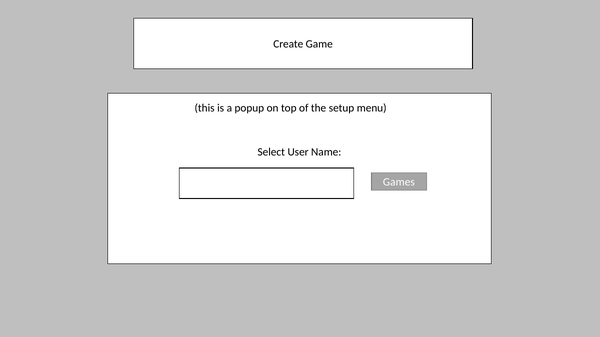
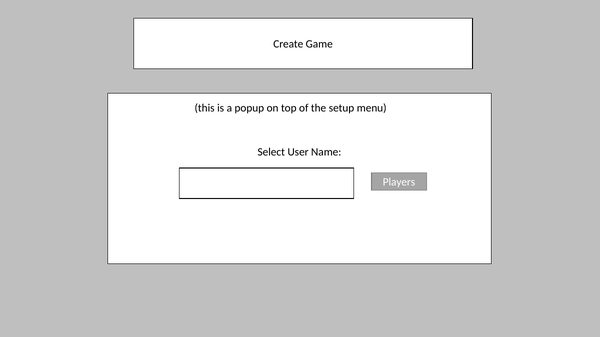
Games: Games -> Players (399, 183)
